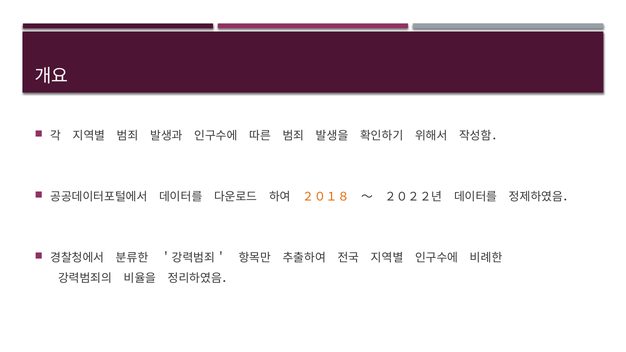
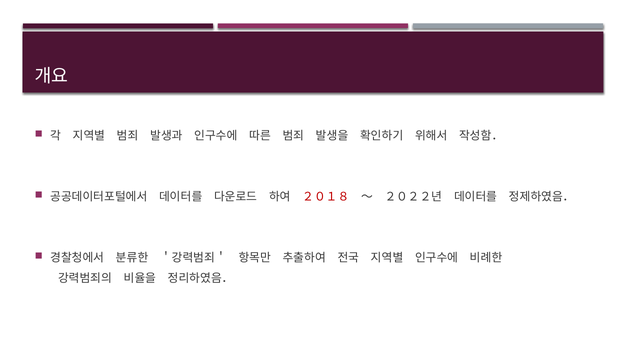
２０１８ colour: orange -> red (326, 197)
